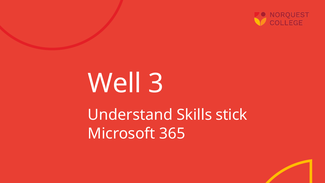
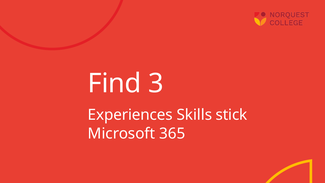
Well: Well -> Find (115, 83)
Understand: Understand -> Experiences (130, 115)
